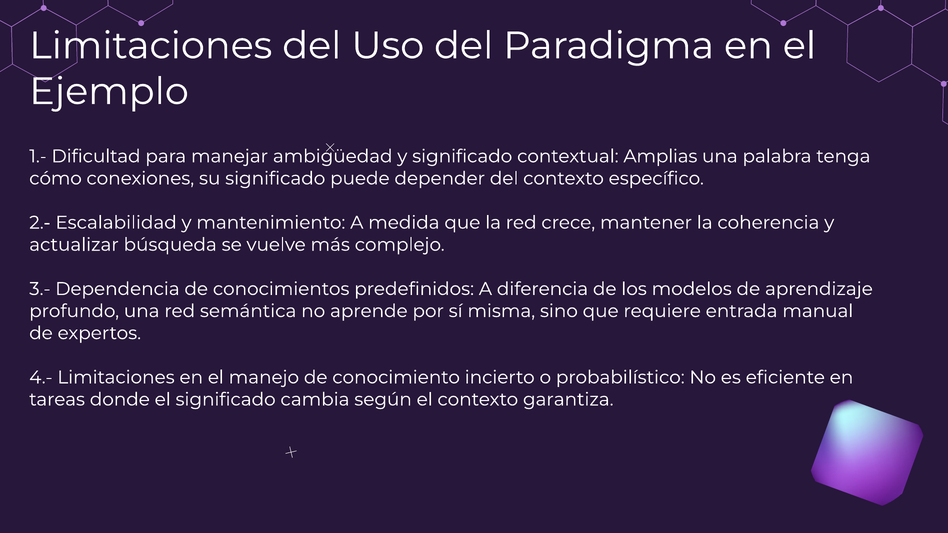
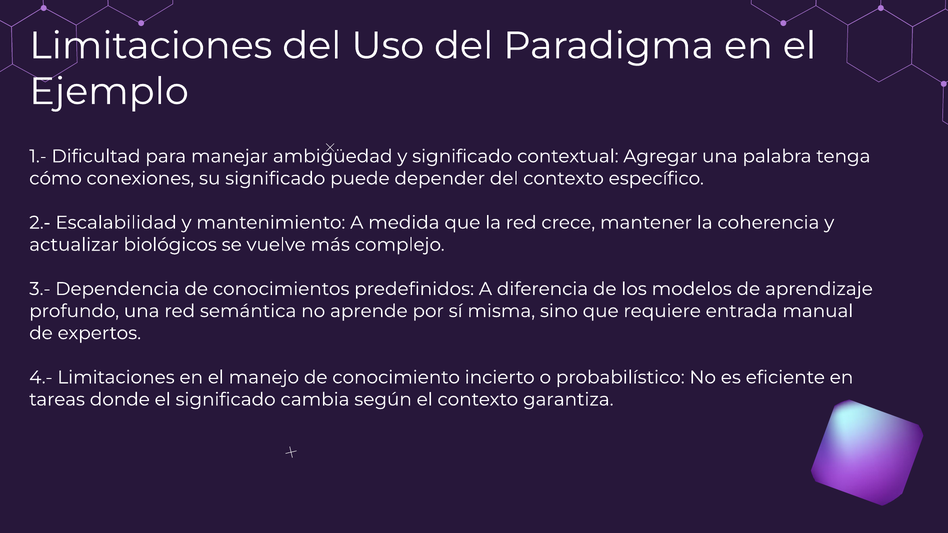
Amplias: Amplias -> Agregar (660, 156)
búsqueda: búsqueda -> biológicos (170, 245)
